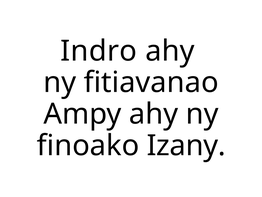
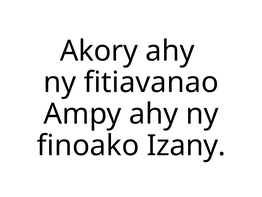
Indro: Indro -> Akory (99, 51)
